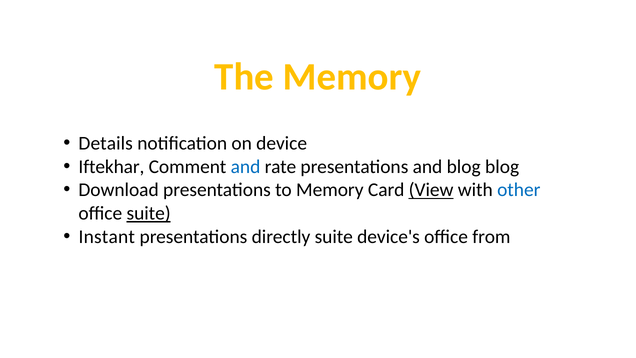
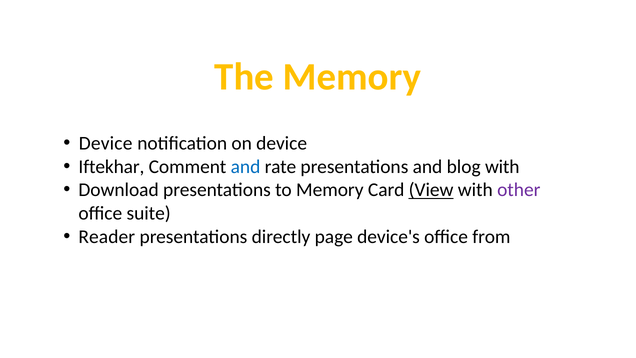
Details: Details -> Device (106, 143)
blog blog: blog -> with (502, 167)
other colour: blue -> purple (519, 190)
suite underline: present -> none (149, 213)
Instant: Instant -> Reader (107, 237)
directly suite: suite -> page (334, 237)
